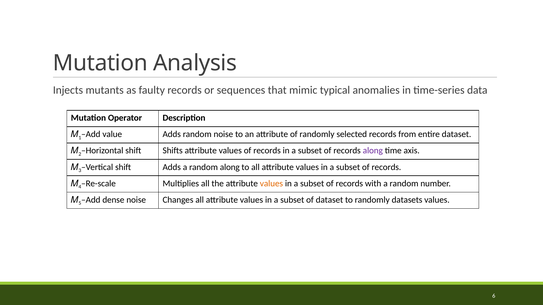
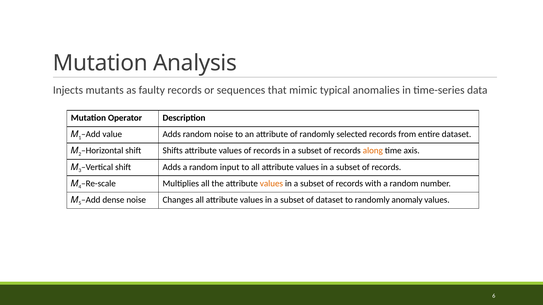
along colour: purple -> orange (373, 151)
random along: along -> input (230, 167)
datasets: datasets -> anomaly (407, 200)
